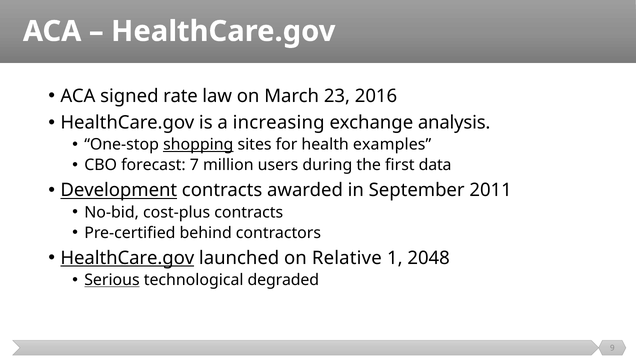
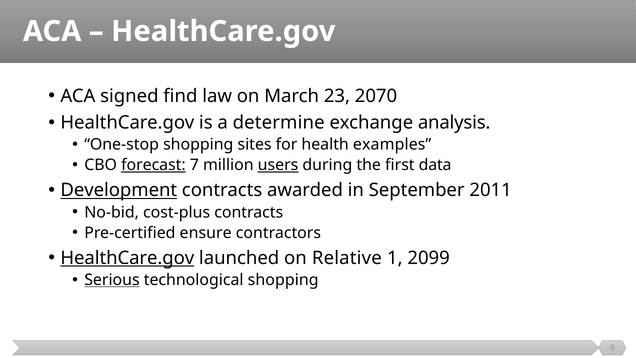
rate: rate -> find (180, 96)
2016: 2016 -> 2070 (376, 96)
increasing: increasing -> determine (279, 123)
shopping underline: present -> none (198, 145)
forecast underline: none -> present (153, 165)
users underline: none -> present (278, 165)
behind: behind -> ensure (206, 233)
2048: 2048 -> 2099 (429, 258)
technological degraded: degraded -> shopping (283, 280)
